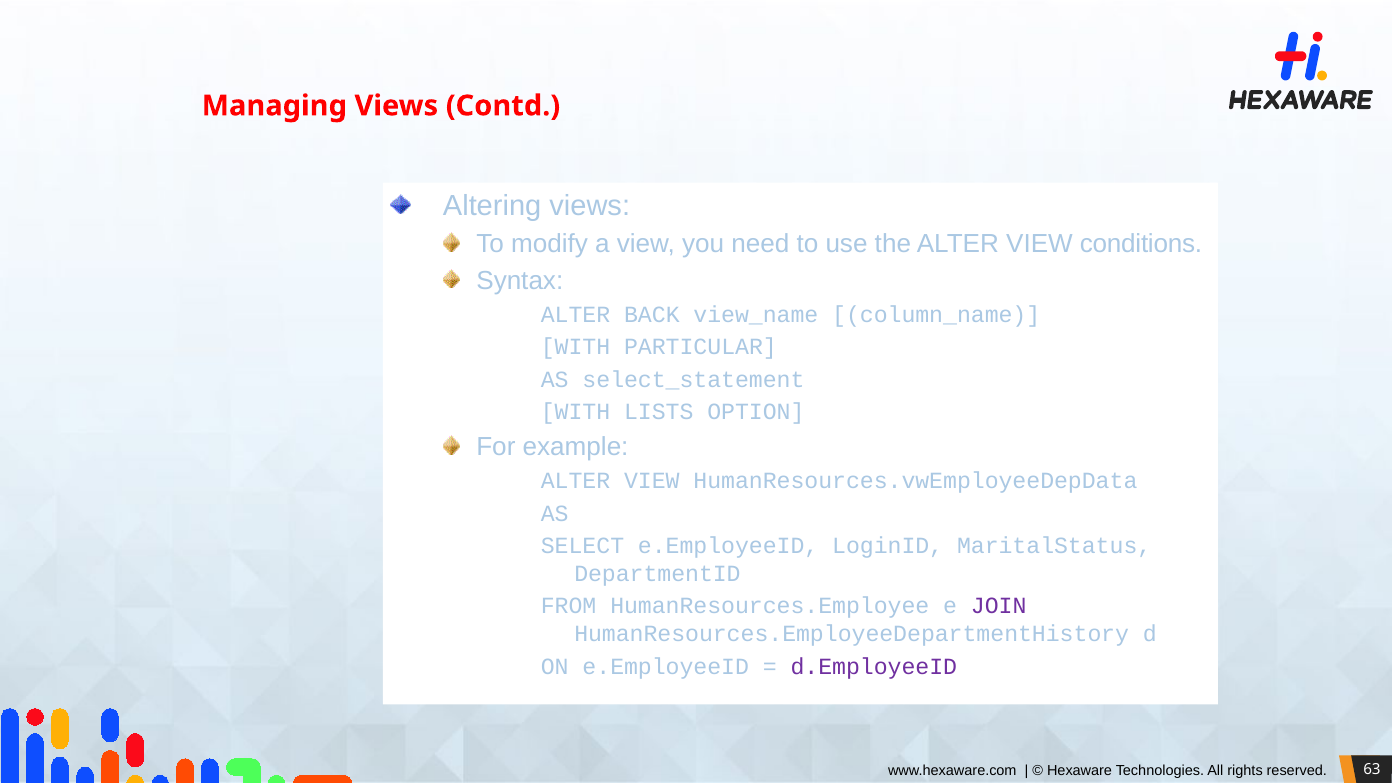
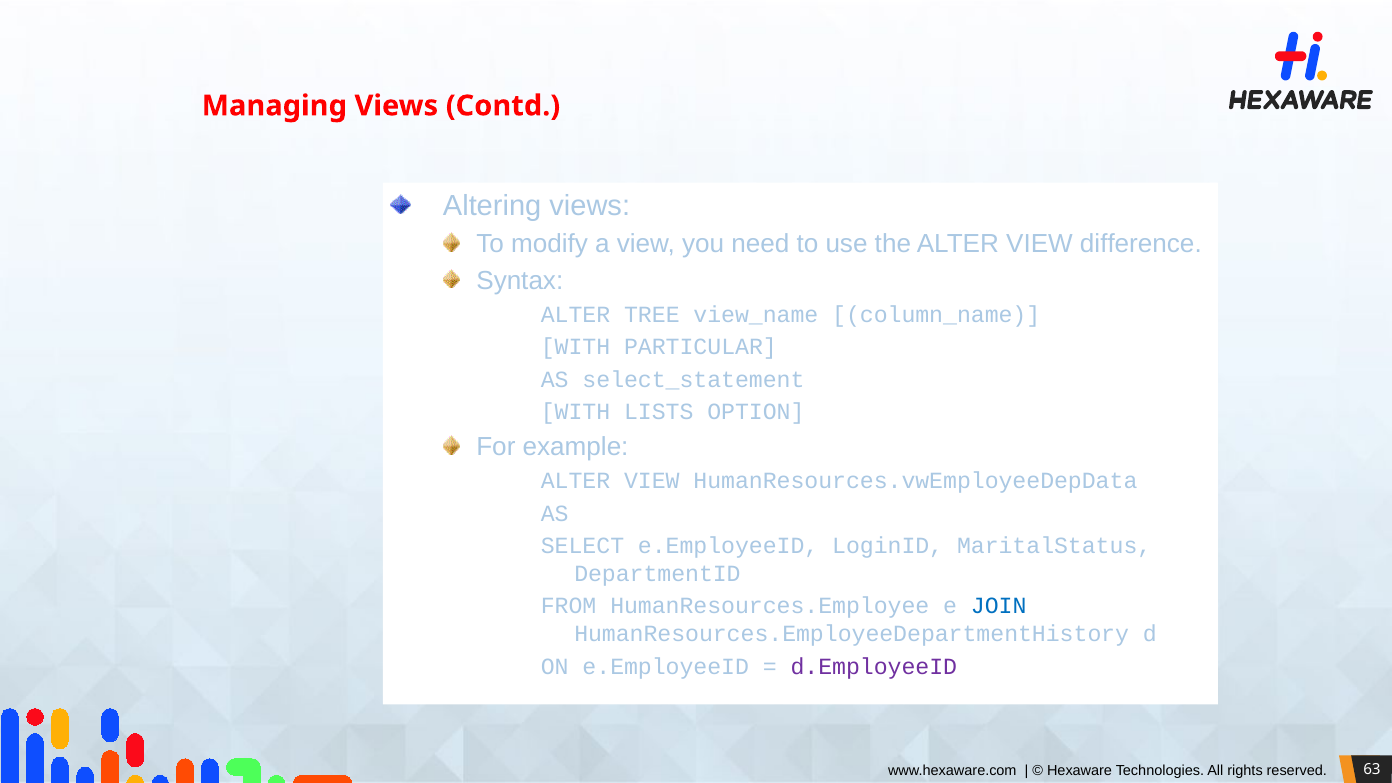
conditions: conditions -> difference (1141, 244)
BACK: BACK -> TREE (652, 315)
JOIN colour: purple -> blue (999, 606)
